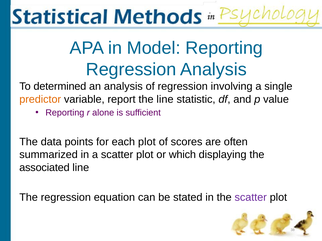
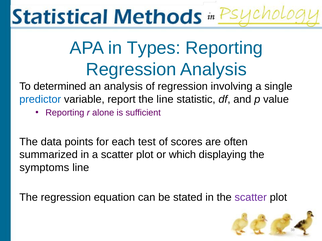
Model: Model -> Types (154, 48)
predictor colour: orange -> blue (40, 99)
each plot: plot -> test (147, 142)
associated: associated -> symptoms (44, 168)
